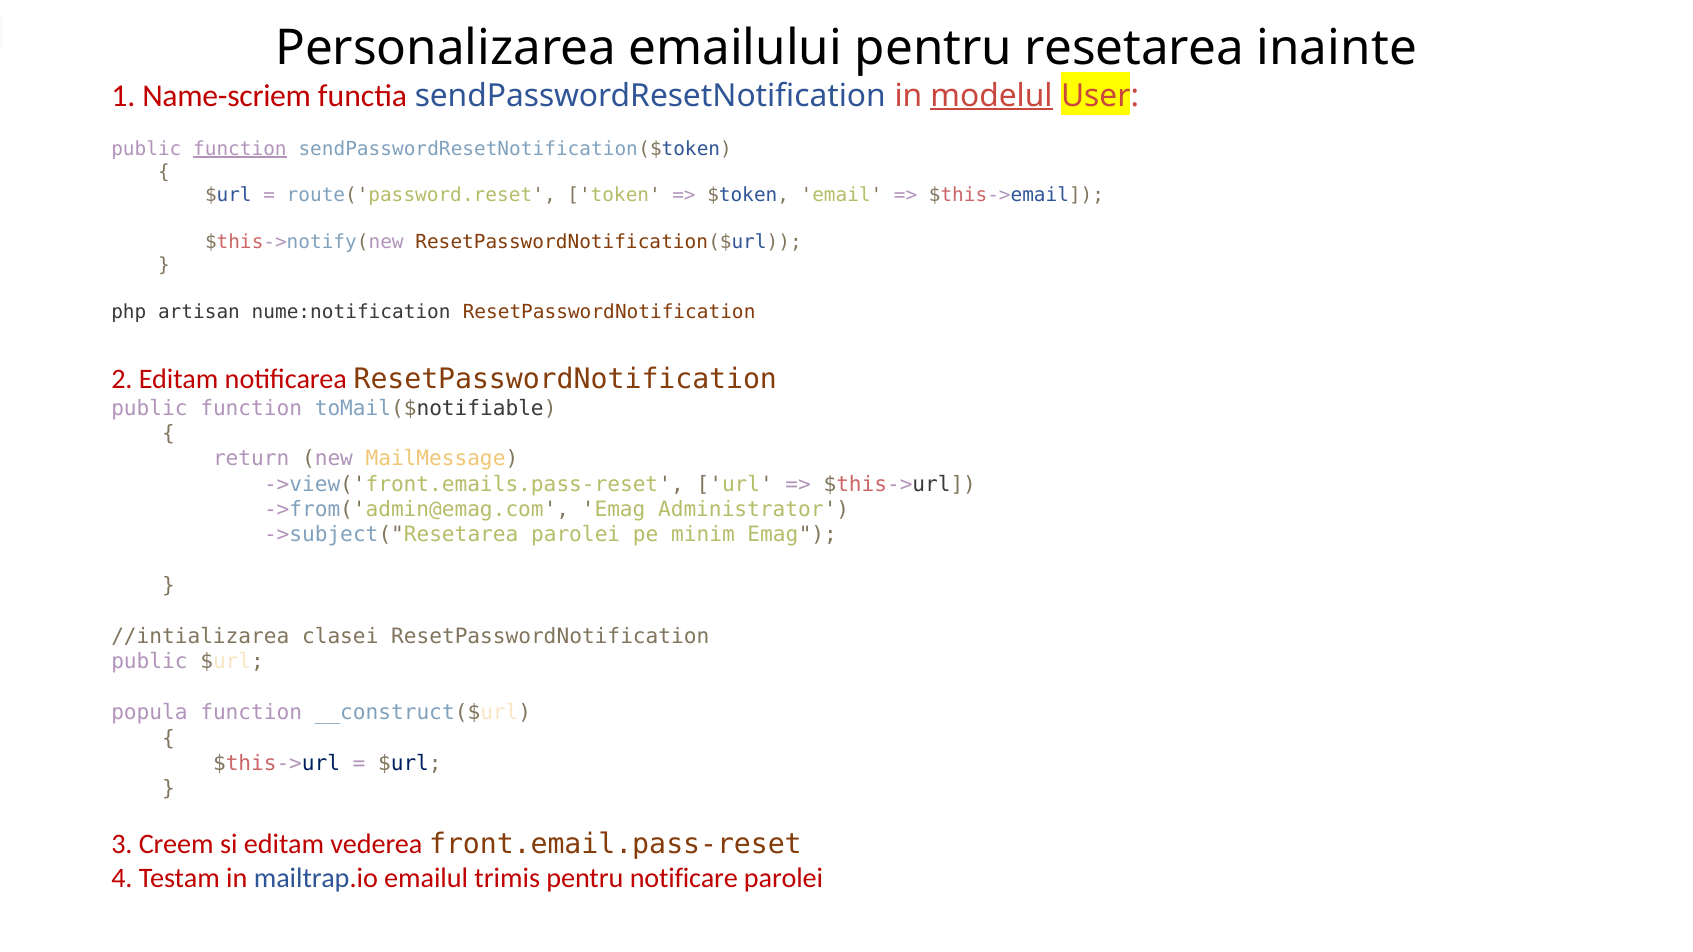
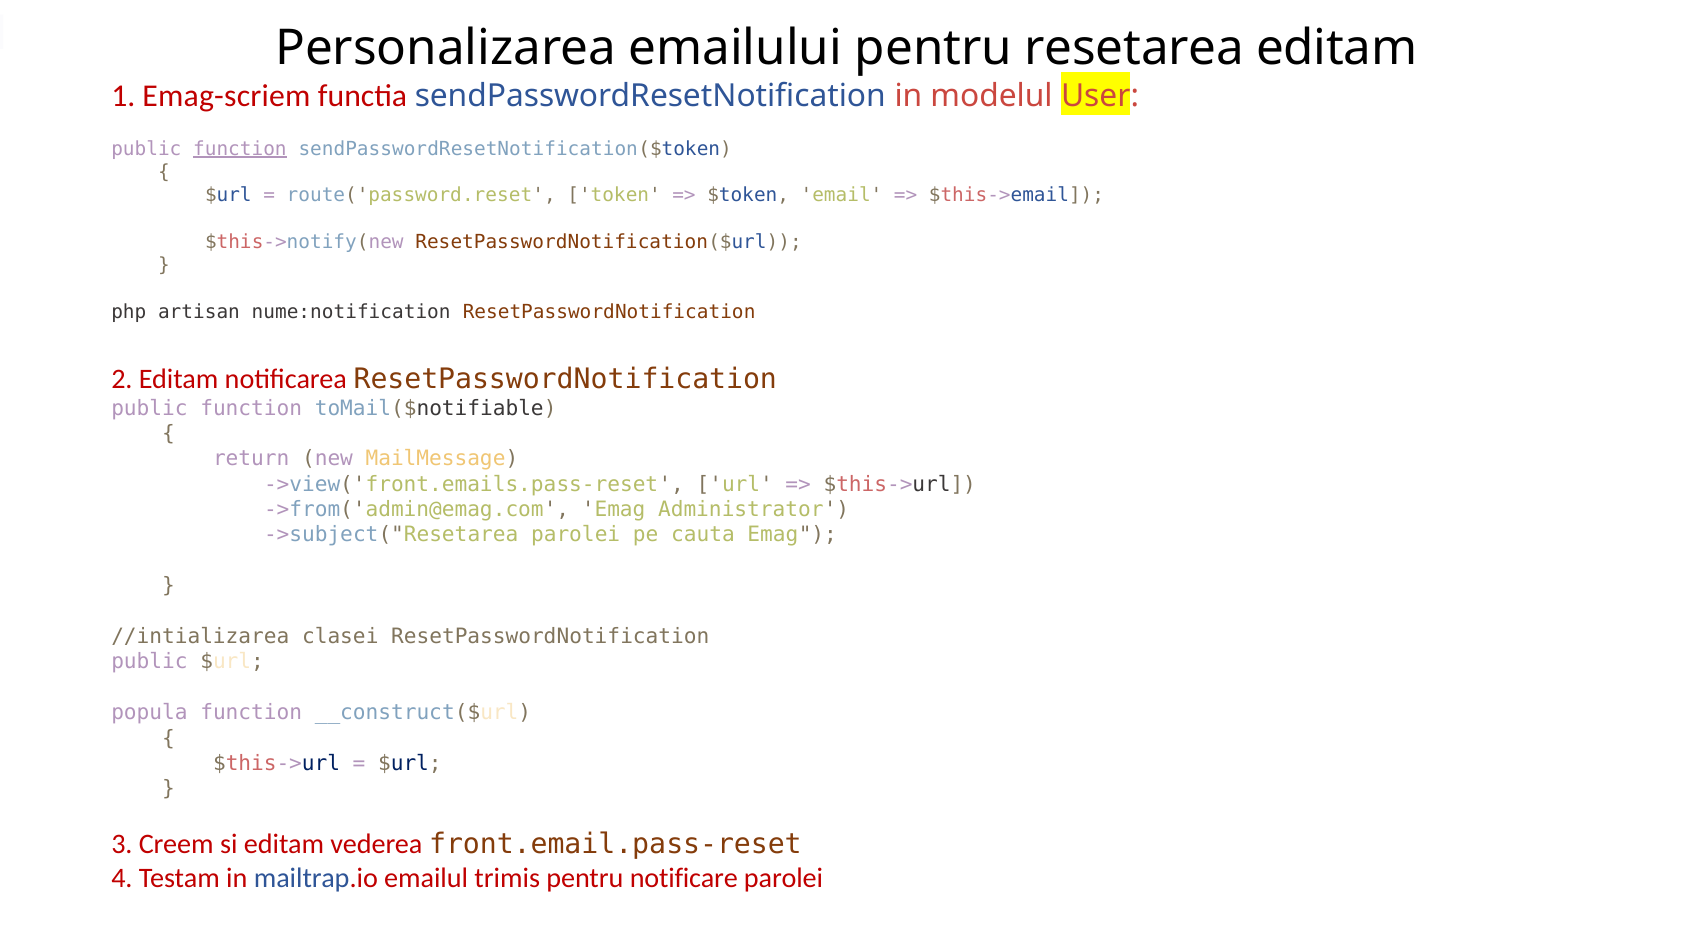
resetarea inainte: inainte -> editam (1337, 49)
Name-scriem: Name-scriem -> Emag-scriem (226, 96)
modelul underline: present -> none (992, 96)
minim: minim -> cauta (703, 535)
